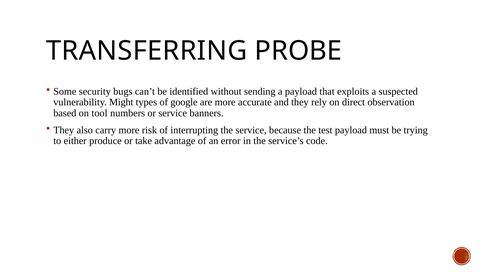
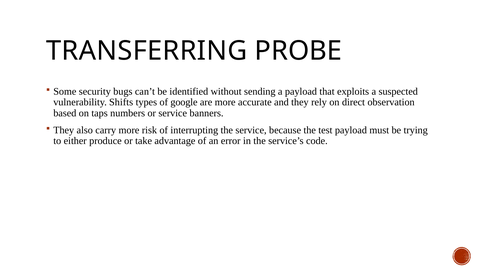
Might: Might -> Shifts (121, 102)
tool: tool -> taps (100, 113)
